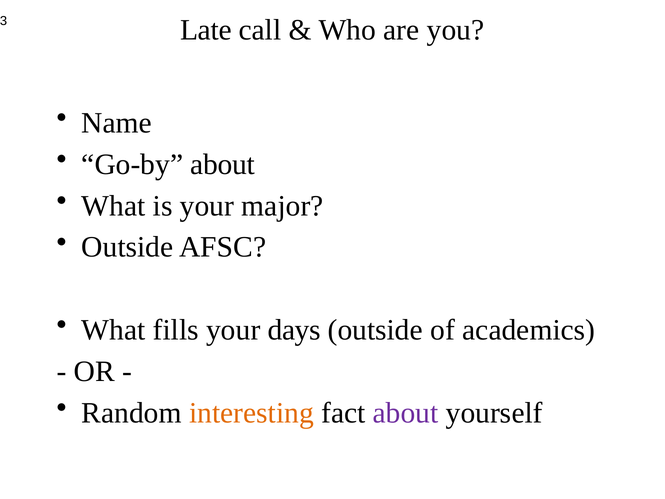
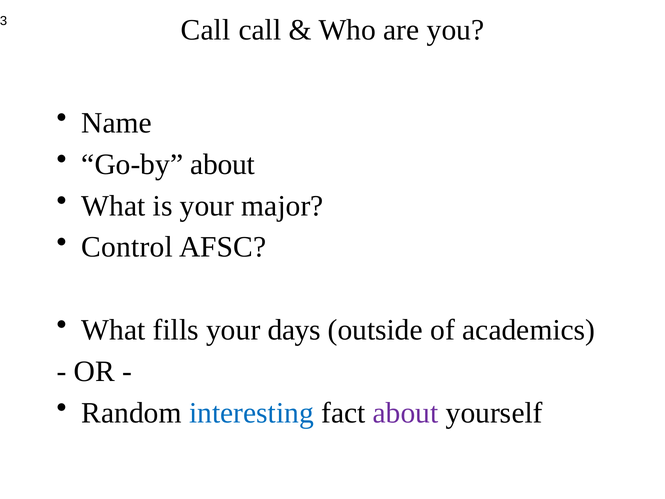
Late: Late -> Call (206, 30)
Outside: Outside -> Control (127, 247)
interesting colour: orange -> blue (251, 413)
